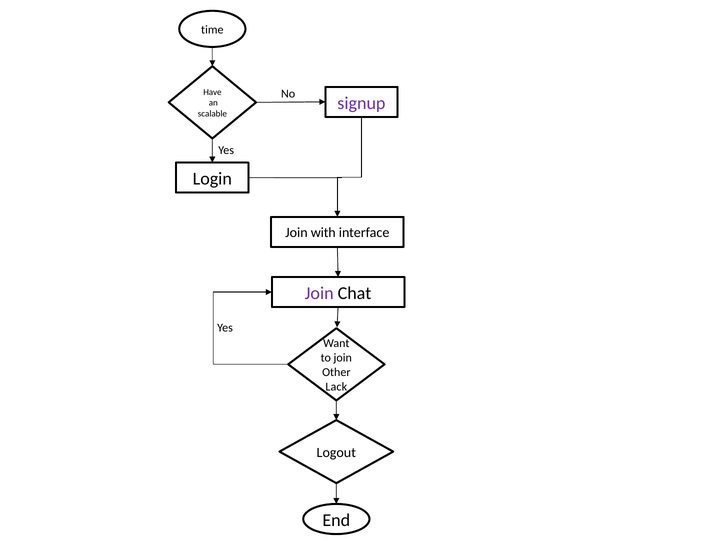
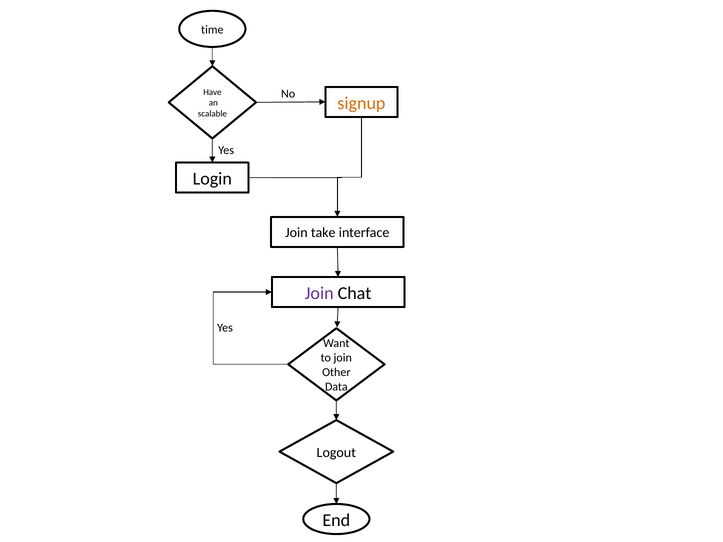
signup colour: purple -> orange (361, 103)
with: with -> take (323, 233)
Lack: Lack -> Data (336, 387)
